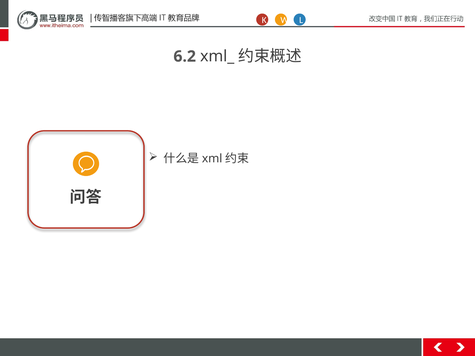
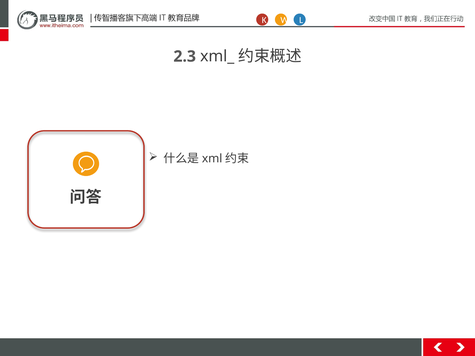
6.2: 6.2 -> 2.3 (185, 56)
